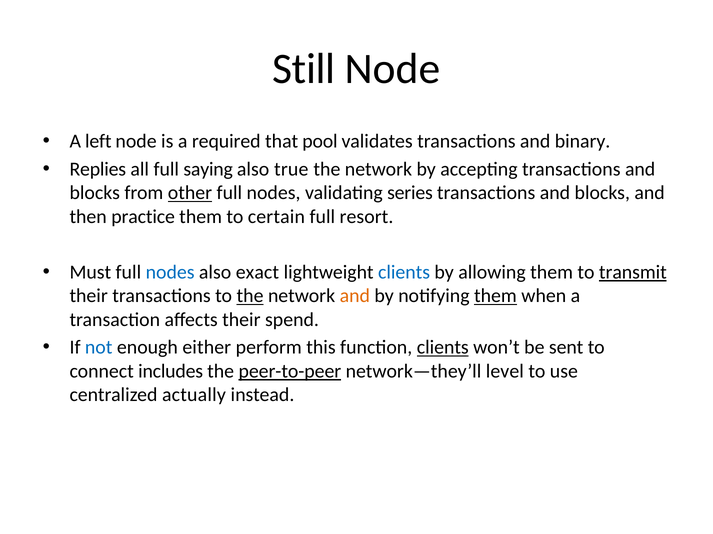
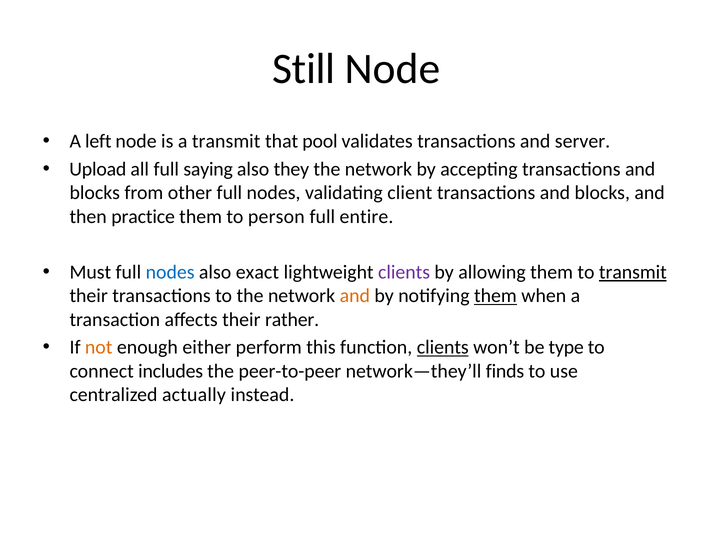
a required: required -> transmit (226, 142)
binary: binary -> server (583, 142)
Replies: Replies -> Upload (98, 169)
true: true -> they (291, 169)
other underline: present -> none (190, 193)
series: series -> client (410, 193)
certain: certain -> person (276, 217)
resort: resort -> entire (366, 217)
clients colour: blue -> purple (404, 273)
the underline: present -> none (250, 296)
spend: spend -> rather (292, 320)
not colour: blue -> orange (99, 348)
sent: sent -> type (566, 348)
peer-to-peer underline: present -> none (290, 372)
level: level -> finds (505, 372)
